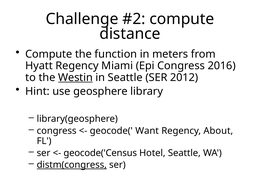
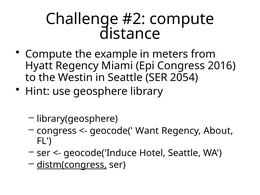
function: function -> example (116, 54)
Westin underline: present -> none (75, 77)
2012: 2012 -> 2054 (184, 77)
geocode('Census: geocode('Census -> geocode('Induce (100, 153)
